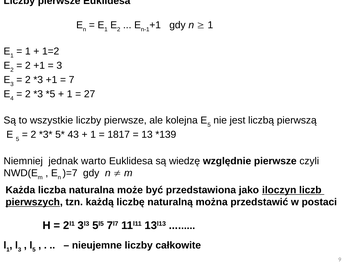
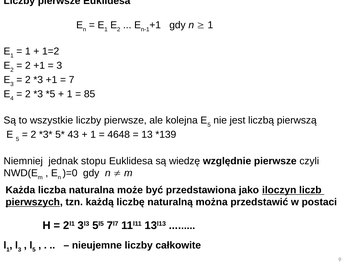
27: 27 -> 85 (90, 94)
1817: 1817 -> 4648 (119, 135)
warto: warto -> stopu (94, 161)
)=7: )=7 -> )=0 (70, 173)
